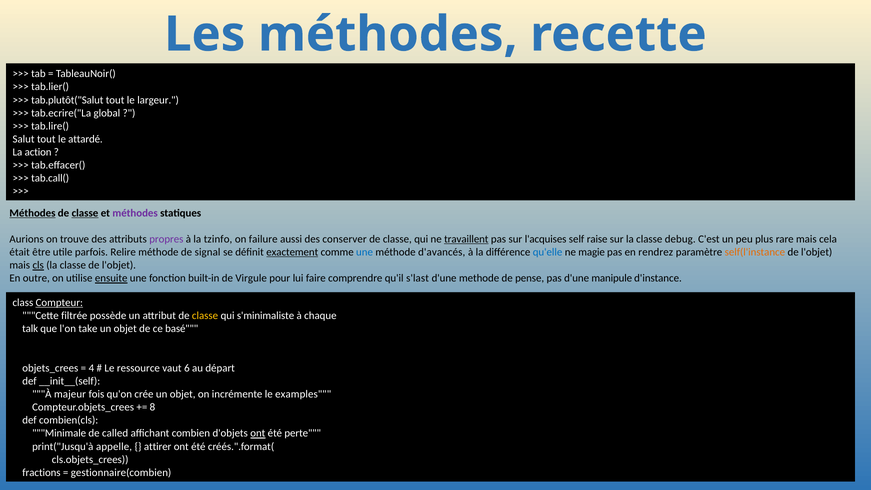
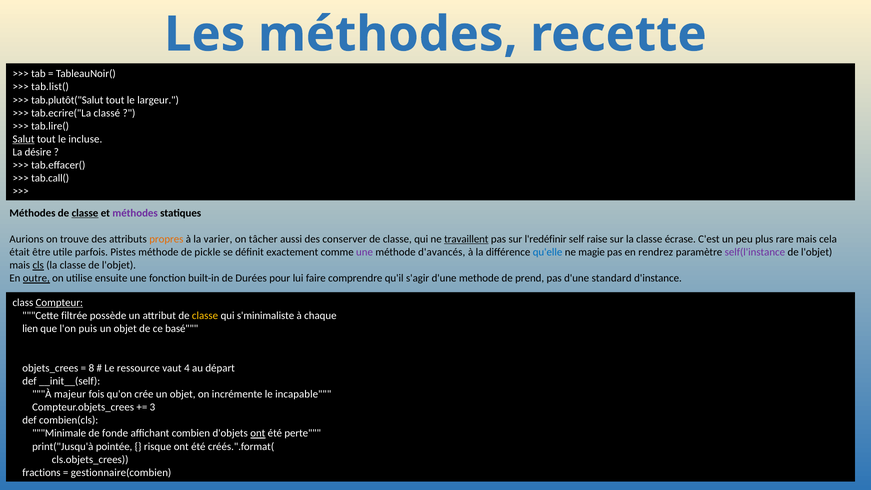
tab.lier(: tab.lier( -> tab.list( (50, 87)
global: global -> classé (107, 113)
Salut underline: none -> present (24, 139)
attardé: attardé -> incluse (85, 139)
action: action -> désire (38, 152)
Méthodes underline: present -> none (32, 213)
propres colour: purple -> orange (166, 239)
tzinfo: tzinfo -> varier (218, 239)
failure: failure -> tâcher (263, 239)
l'acquises: l'acquises -> l'redéfinir (546, 239)
debug: debug -> écrase (680, 239)
Relire: Relire -> Pistes (123, 252)
signal: signal -> pickle (208, 252)
exactement underline: present -> none (292, 252)
une colour: blue -> purple (365, 252)
self(l'instance colour: orange -> purple (755, 252)
outre underline: none -> present (36, 278)
ensuite underline: present -> none (111, 278)
Virgule: Virgule -> Durées (251, 278)
s'last: s'last -> s'agir (418, 278)
pense: pense -> prend (530, 278)
manipule: manipule -> standard (612, 278)
talk: talk -> lien (30, 329)
take: take -> puis (88, 329)
4: 4 -> 8 (91, 368)
6: 6 -> 4 (187, 368)
examples: examples -> incapable (303, 394)
8: 8 -> 3 (152, 407)
called: called -> fonde (115, 433)
appelle: appelle -> pointée (114, 446)
attirer: attirer -> risque (158, 446)
